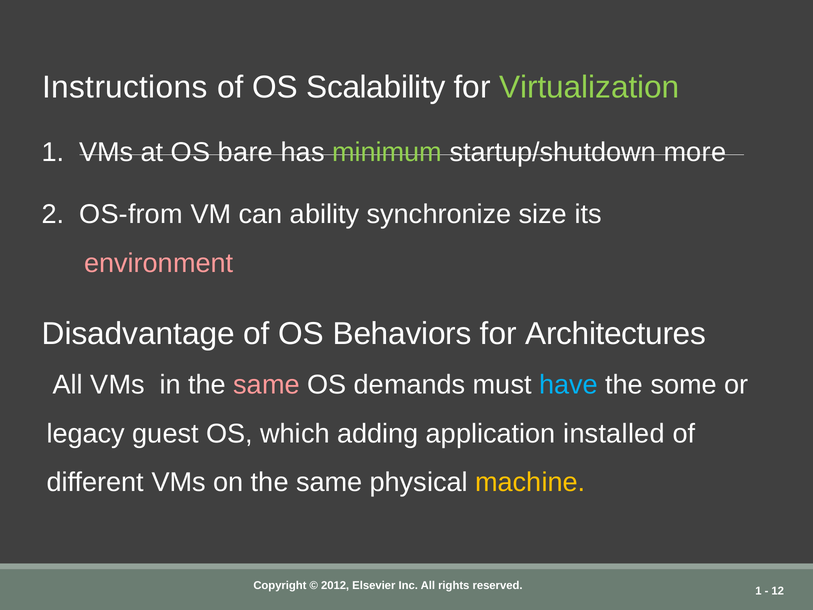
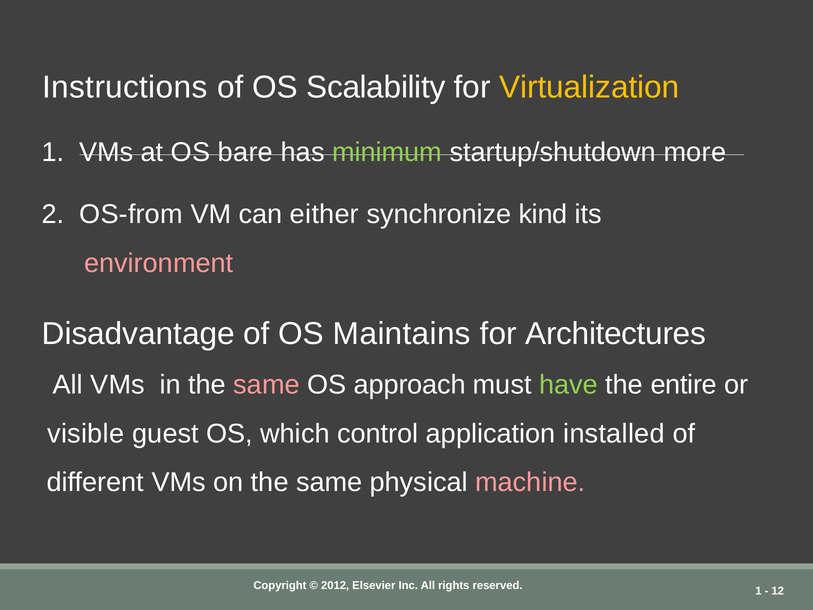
Virtualization colour: light green -> yellow (589, 87)
ability: ability -> either (324, 214)
size: size -> kind (543, 214)
Behaviors: Behaviors -> Maintains (402, 333)
demands: demands -> approach (410, 385)
have colour: light blue -> light green (568, 385)
some: some -> entire (684, 385)
legacy: legacy -> visible (86, 433)
adding: adding -> control (378, 433)
machine colour: yellow -> pink (530, 482)
